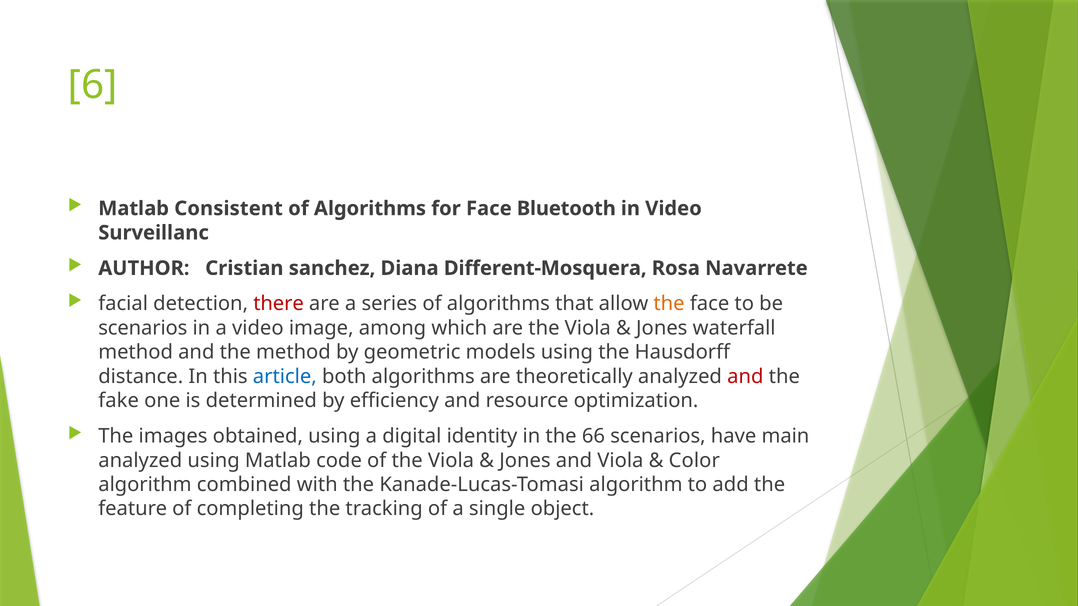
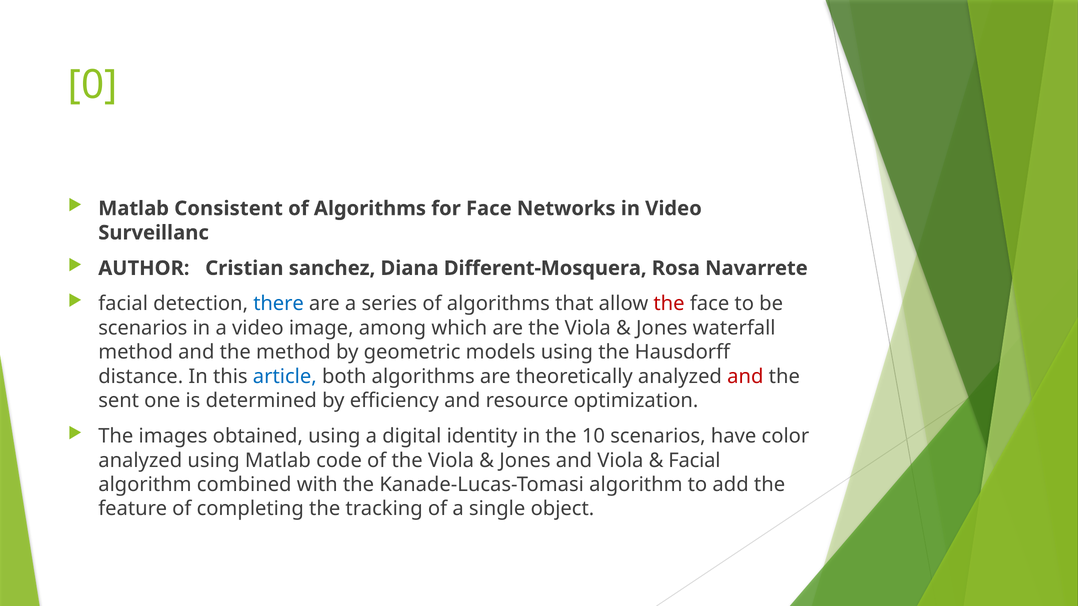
6: 6 -> 0 (93, 85)
Bluetooth: Bluetooth -> Networks (566, 209)
there colour: red -> blue (279, 304)
the colour: orange -> red (669, 304)
fake: fake -> sent (119, 401)
66: 66 -> 10 (593, 436)
main: main -> color (785, 436)
Color: Color -> Facial (694, 461)
